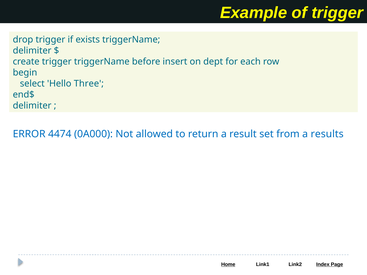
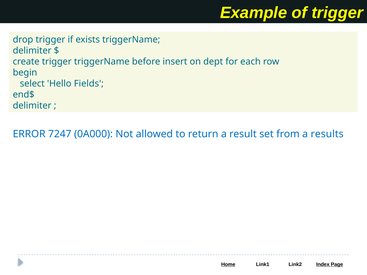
Three: Three -> Fields (89, 84)
4474: 4474 -> 7247 (60, 134)
